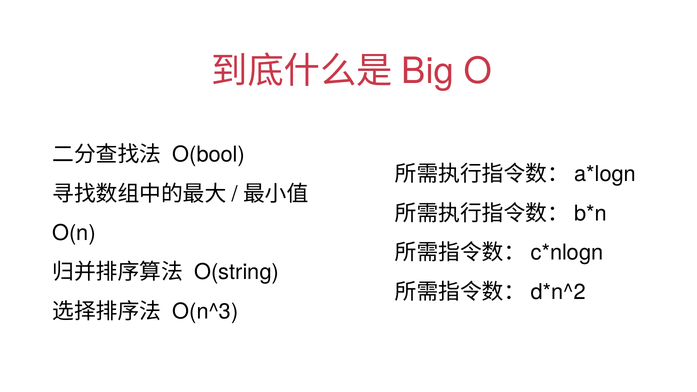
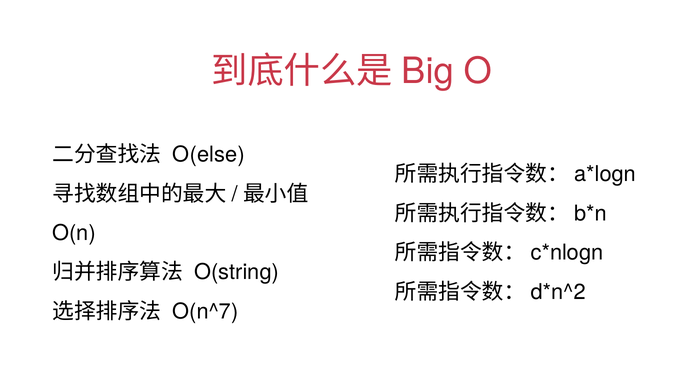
O(bool: O(bool -> O(else (209, 155)
O(n^3: O(n^3 -> O(n^7 (205, 312)
